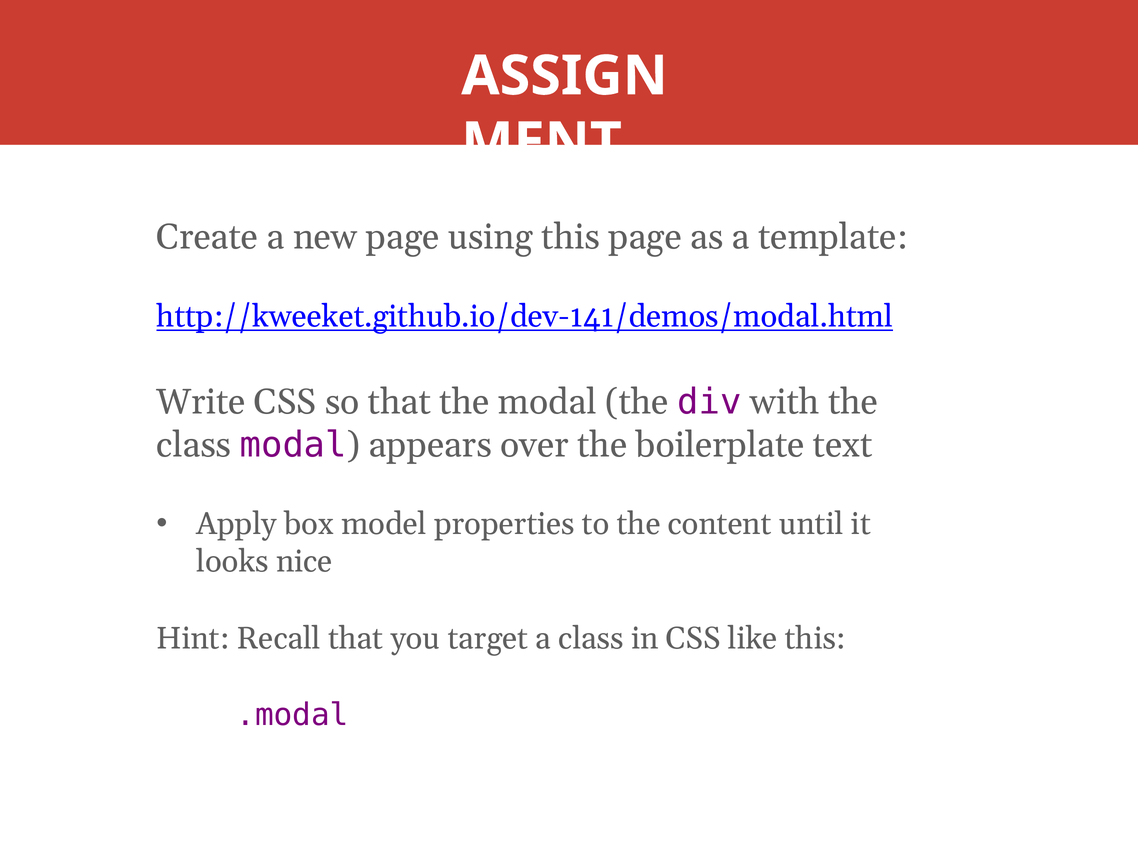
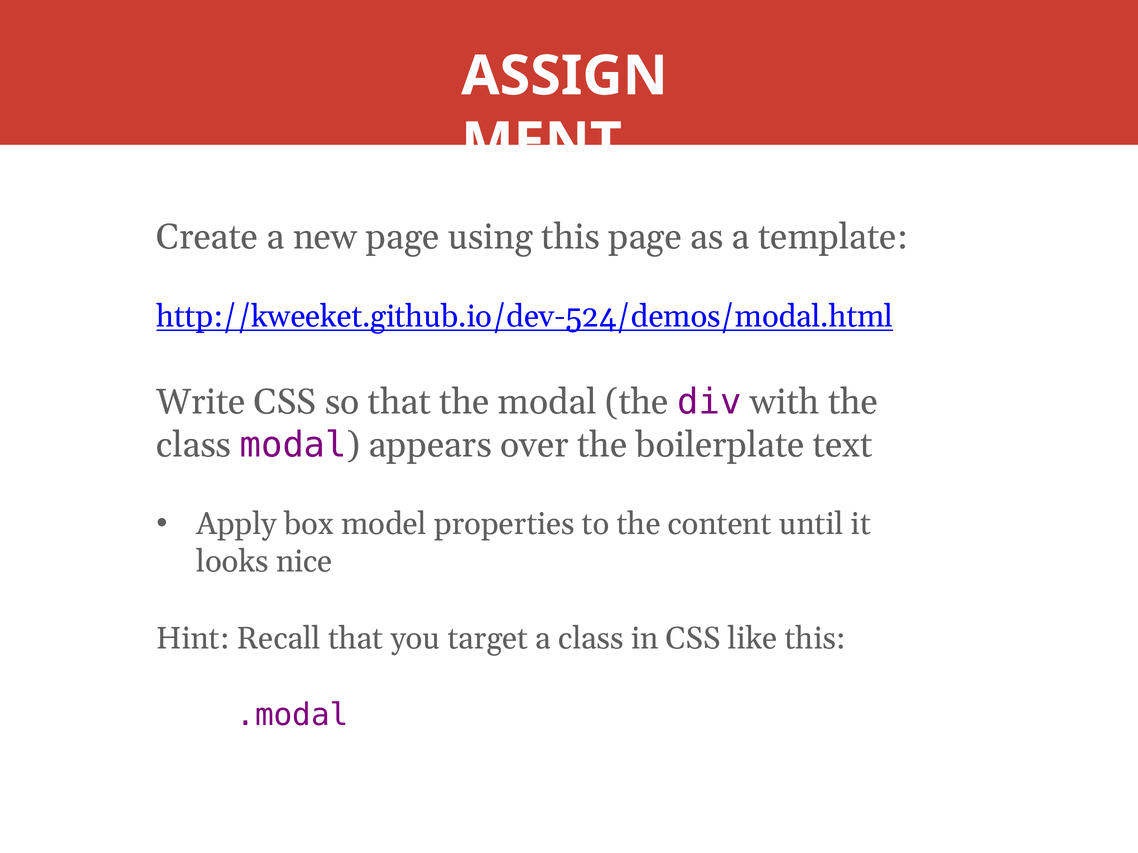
http://kweeket.github.io/dev-141/demos/modal.html: http://kweeket.github.io/dev-141/demos/modal.html -> http://kweeket.github.io/dev-524/demos/modal.html (525, 316)
